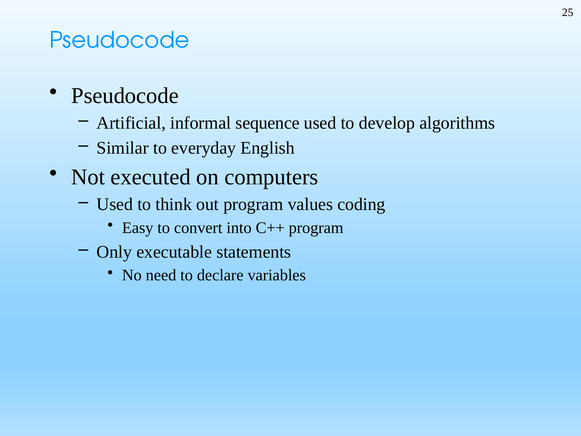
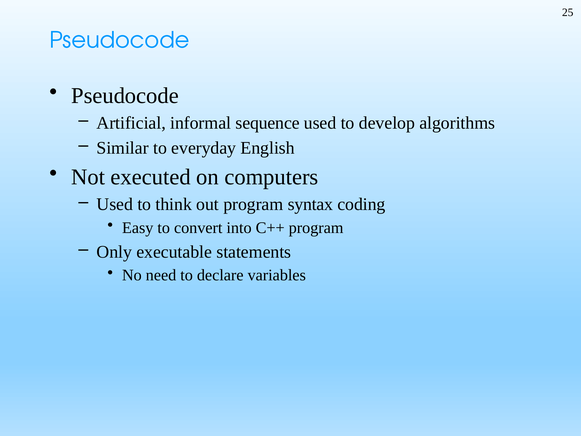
values: values -> syntax (310, 204)
